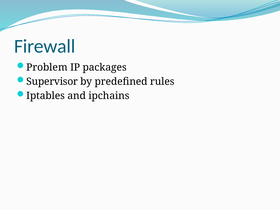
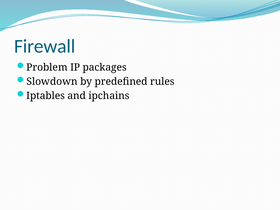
Supervisor: Supervisor -> Slowdown (52, 82)
